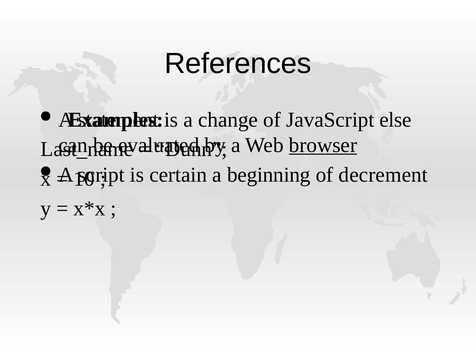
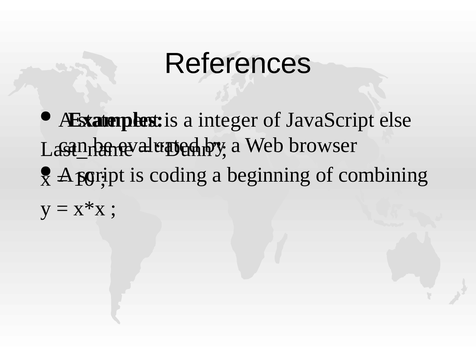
change: change -> integer (228, 120)
browser underline: present -> none (323, 145)
certain: certain -> coding (178, 175)
decrement: decrement -> combining (383, 175)
